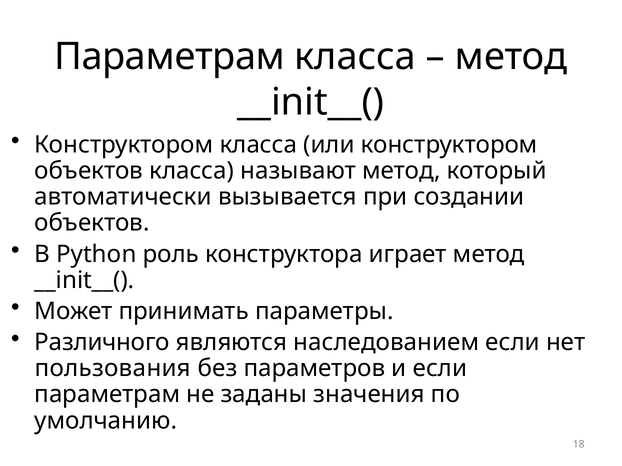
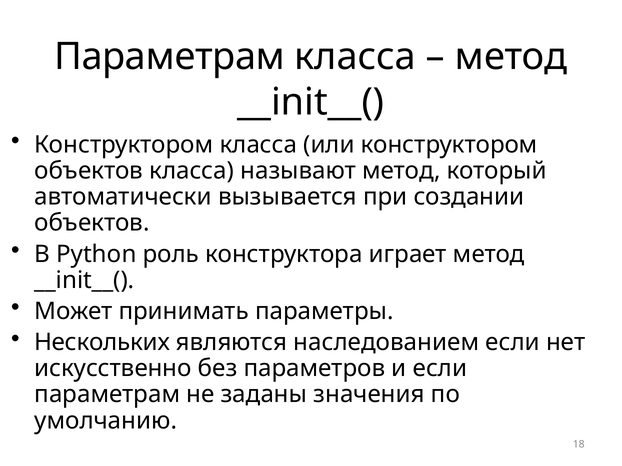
Различного: Различного -> Нескольких (102, 343)
пользования: пользования -> искусственно (113, 369)
